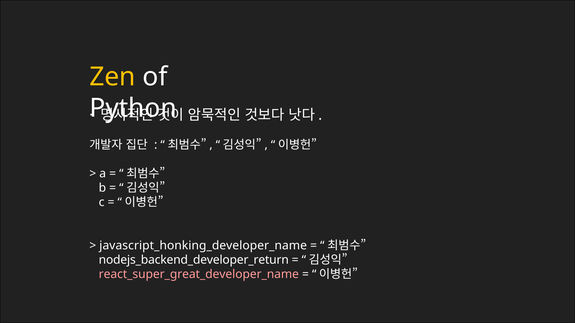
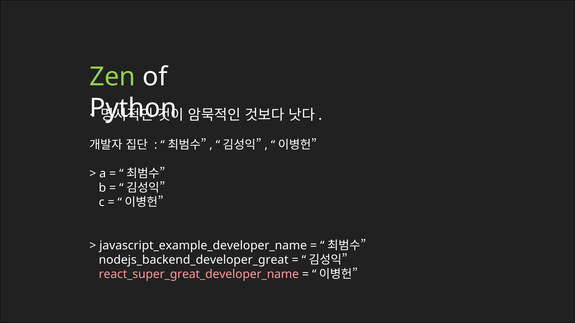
Zen colour: yellow -> light green (112, 77)
javascript_honking_developer_name: javascript_honking_developer_name -> javascript_example_developer_name (203, 246)
nodejs_backend_developer_return: nodejs_backend_developer_return -> nodejs_backend_developer_great (194, 260)
